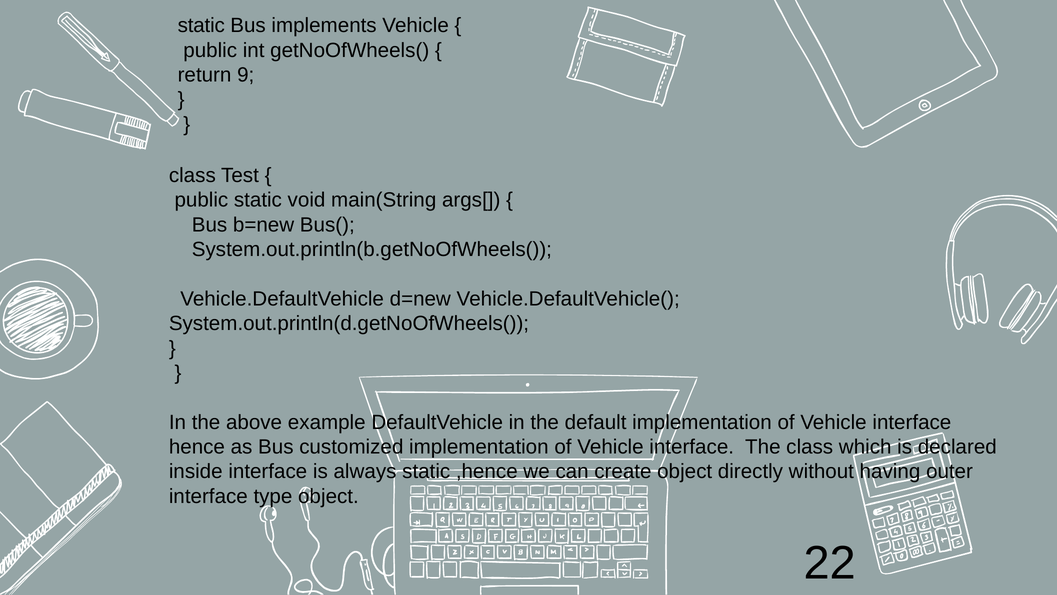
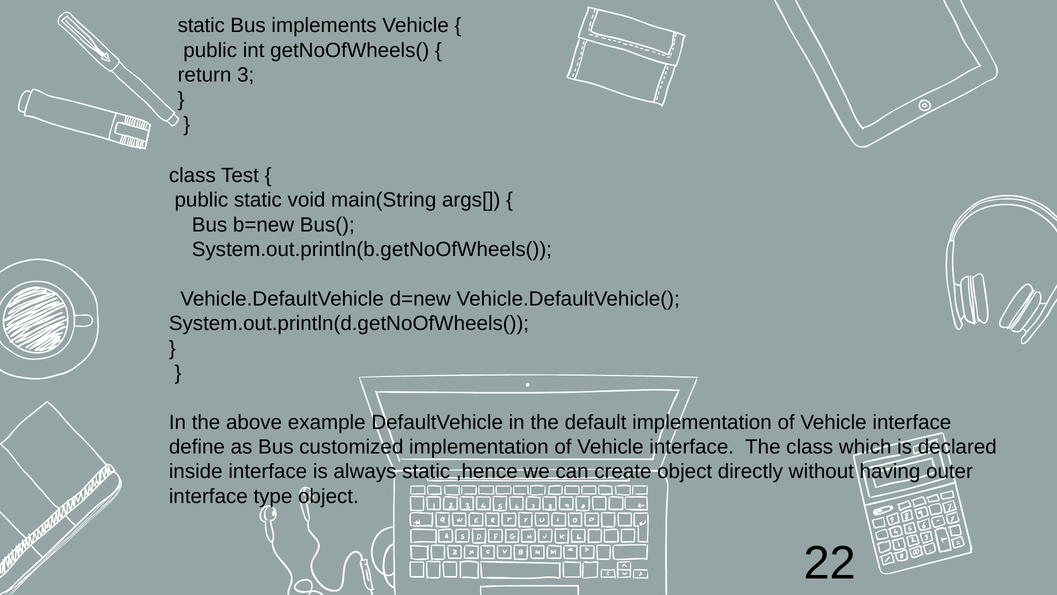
9: 9 -> 3 (246, 75)
hence: hence -> define (197, 447)
